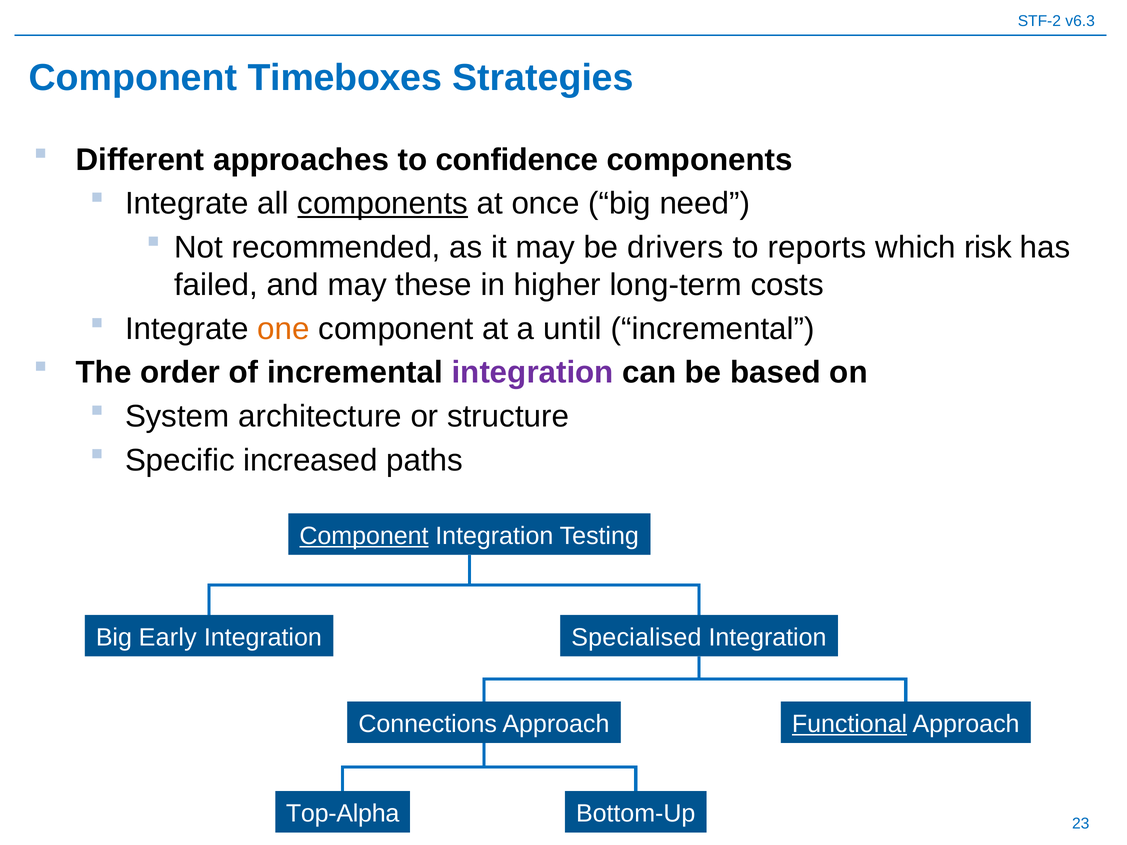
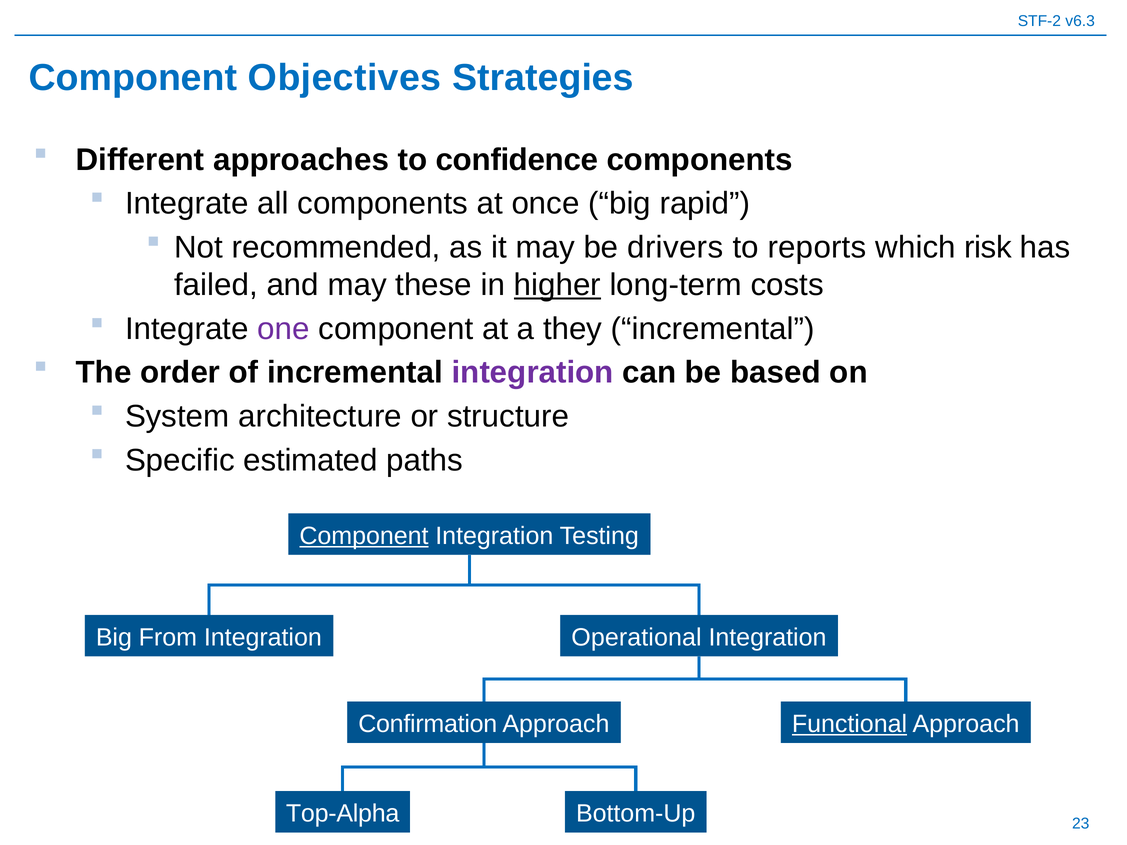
Timeboxes: Timeboxes -> Objectives (345, 78)
components underline: present -> none (383, 204)
need: need -> rapid (705, 204)
higher underline: none -> present (557, 285)
one colour: orange -> purple (283, 329)
until: until -> they (573, 329)
increased: increased -> estimated (311, 460)
Early: Early -> From (168, 638)
Specialised: Specialised -> Operational (636, 638)
Connections: Connections -> Confirmation (428, 724)
